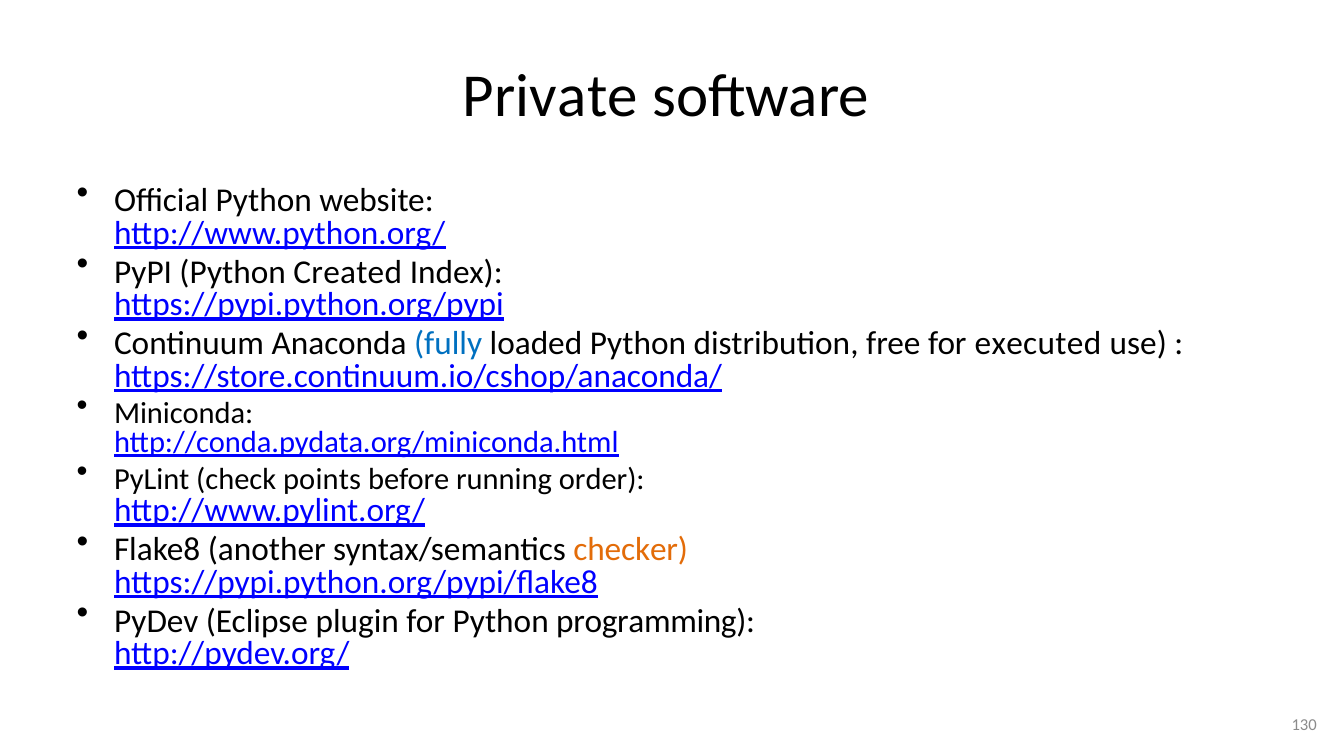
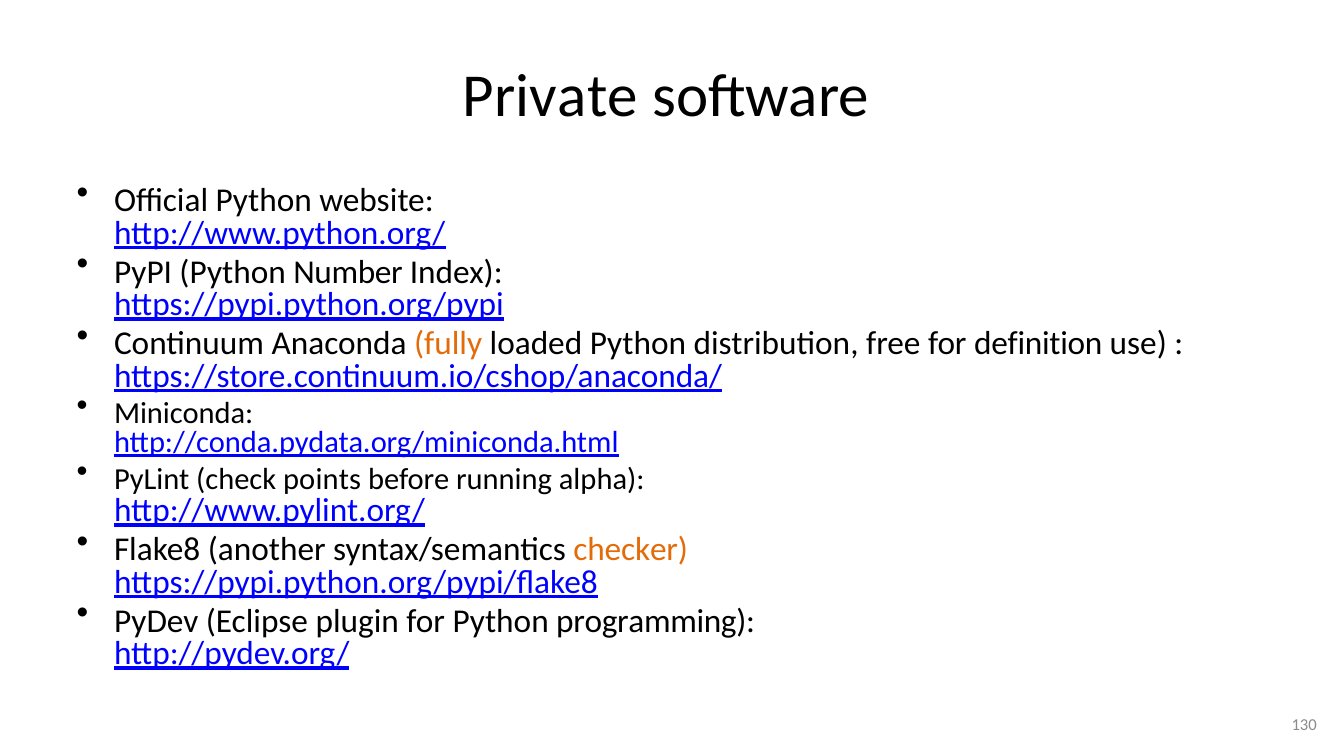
Created: Created -> Number (348, 272)
fully colour: blue -> orange (448, 344)
executed: executed -> definition (1038, 344)
order: order -> alpha (602, 479)
